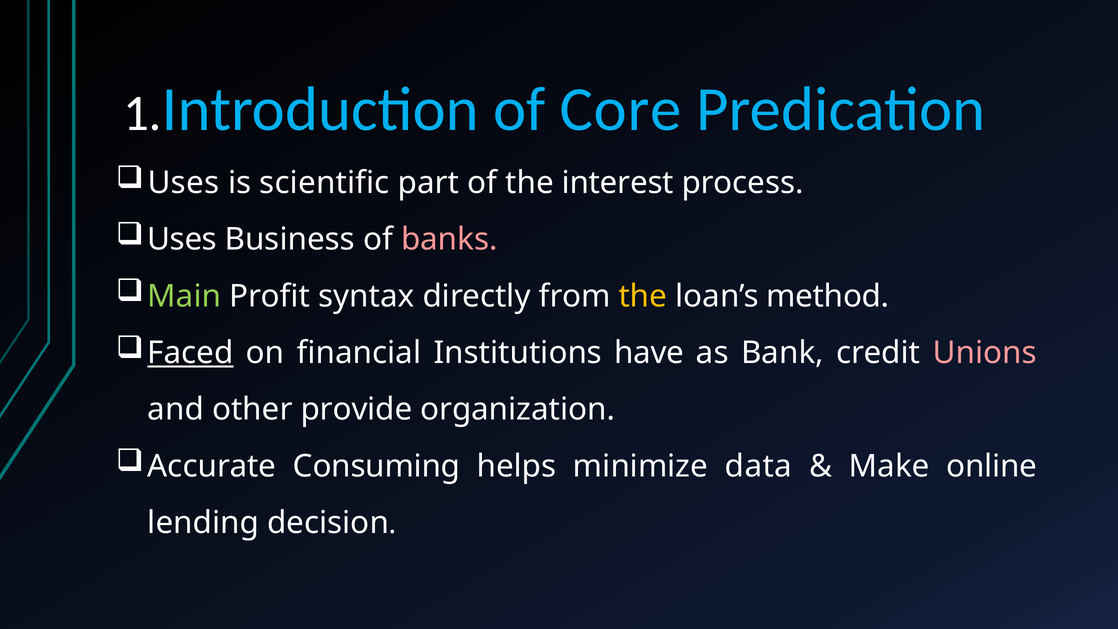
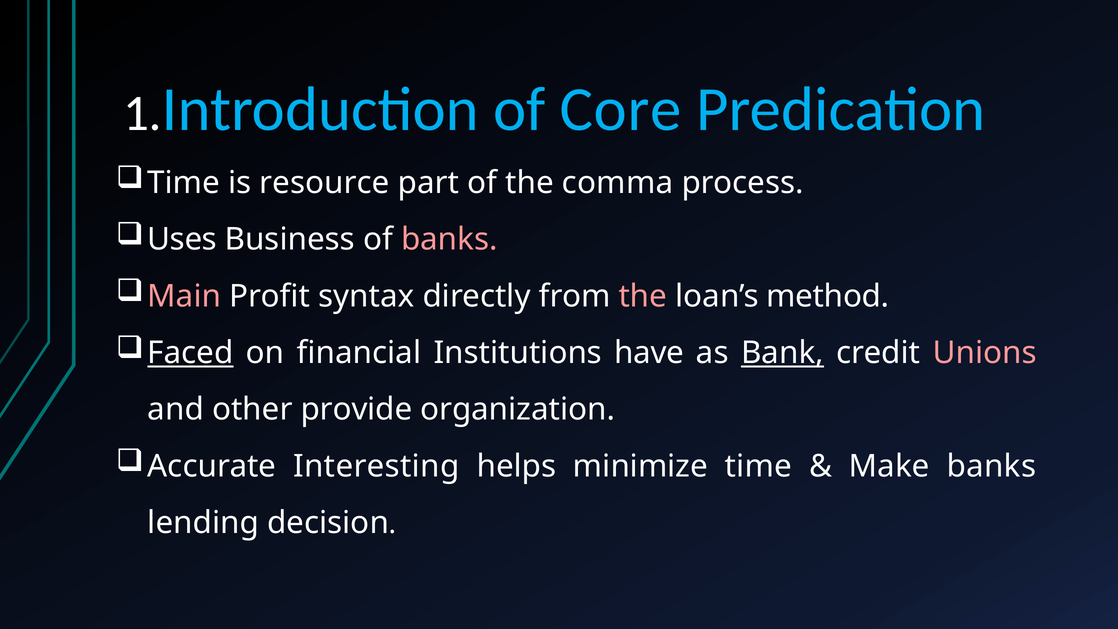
Uses: Uses -> Time (184, 183)
scientific: scientific -> resource (325, 183)
interest: interest -> comma (618, 183)
Main colour: light green -> pink (184, 296)
the colour: yellow -> pink (643, 296)
Bank underline: none -> present (782, 353)
Consuming: Consuming -> Interesting (376, 466)
minimize data: data -> time (758, 466)
Make online: online -> banks (991, 466)
